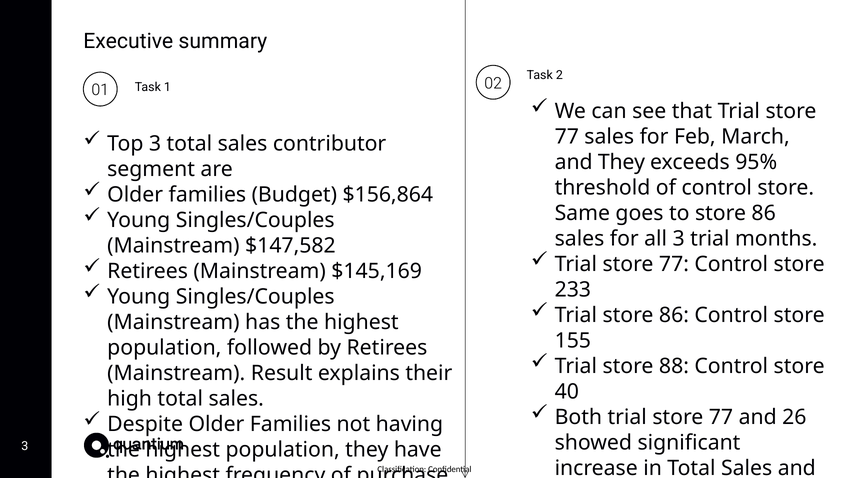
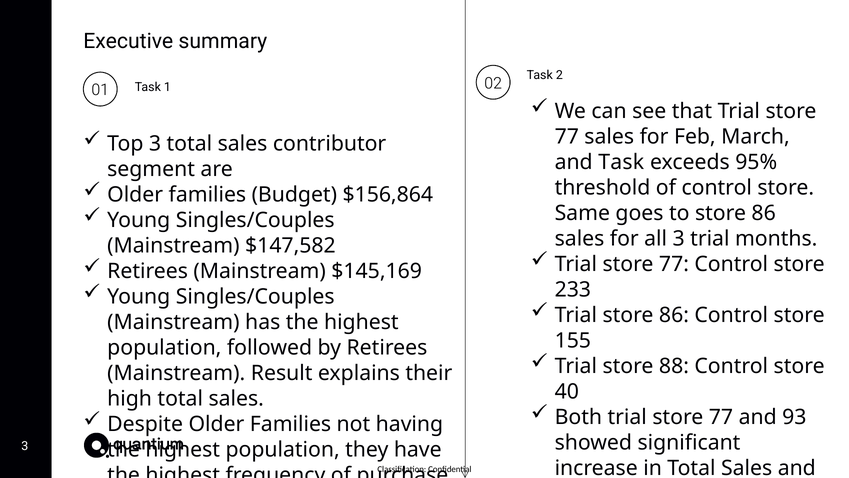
and They: They -> Task (621, 162)
26: 26 -> 93 (794, 417)
